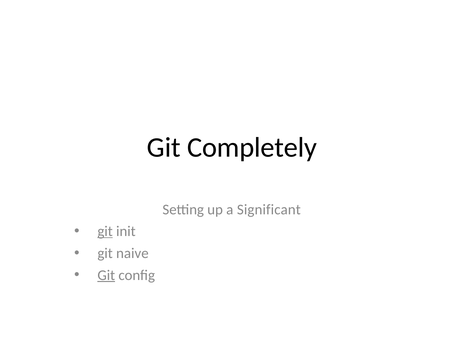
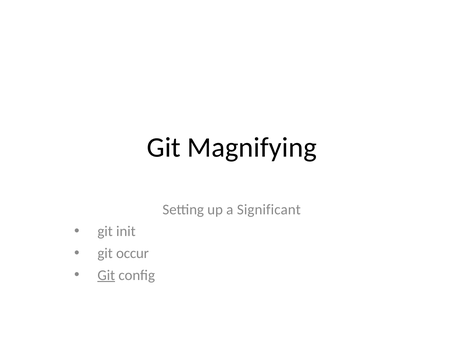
Completely: Completely -> Magnifying (252, 147)
git underline: present -> none (105, 231)
naive: naive -> occur (132, 253)
